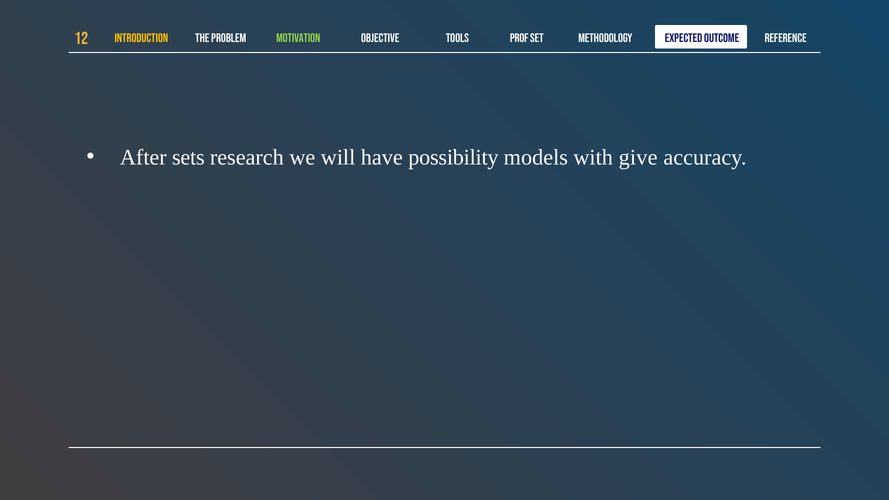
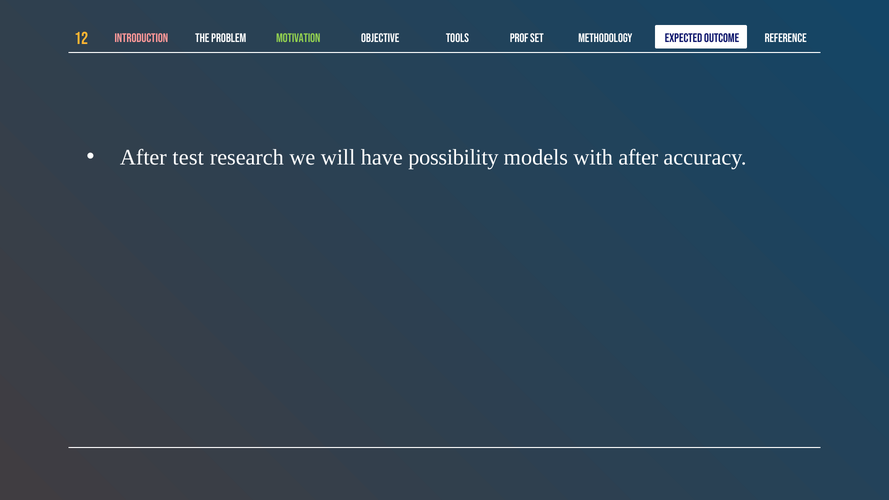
Introduction colour: yellow -> pink (141, 38)
sets: sets -> test (188, 157)
with give: give -> after (638, 157)
